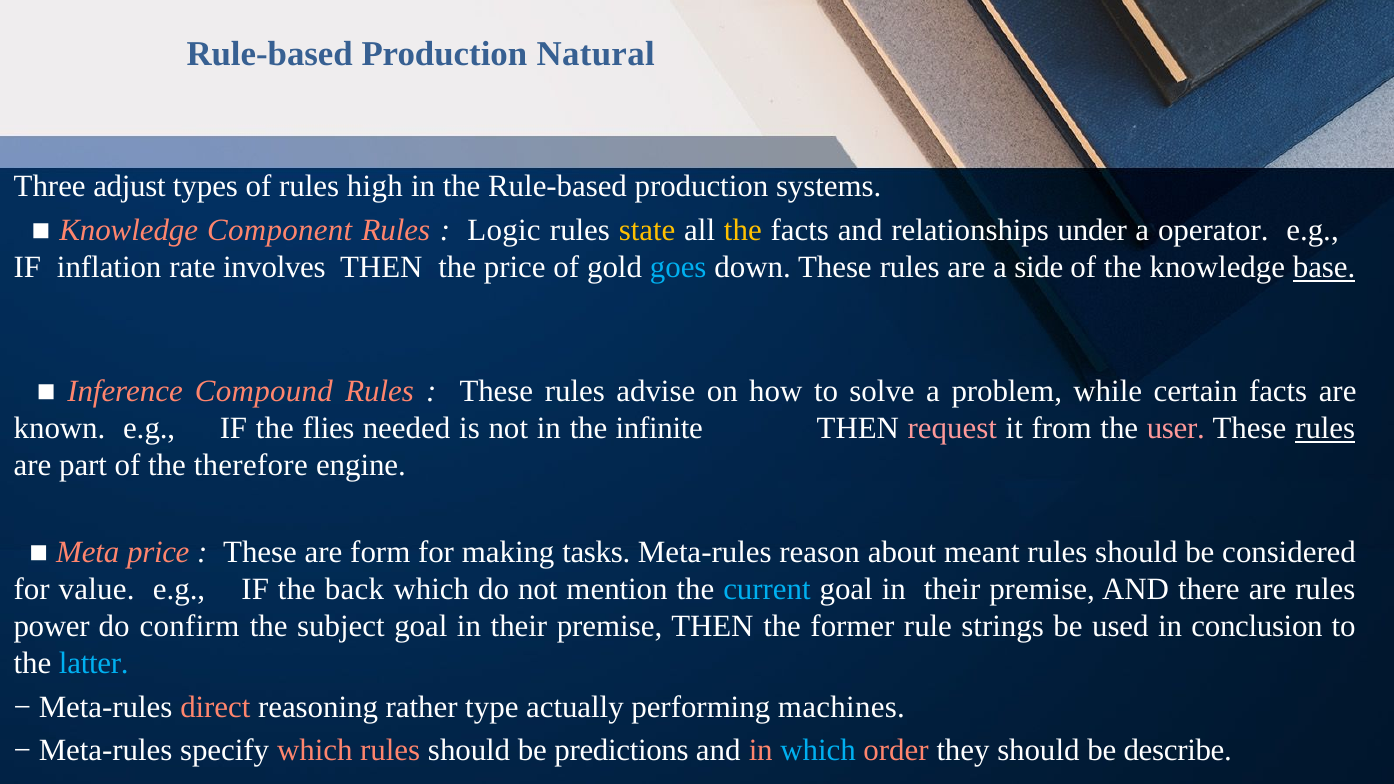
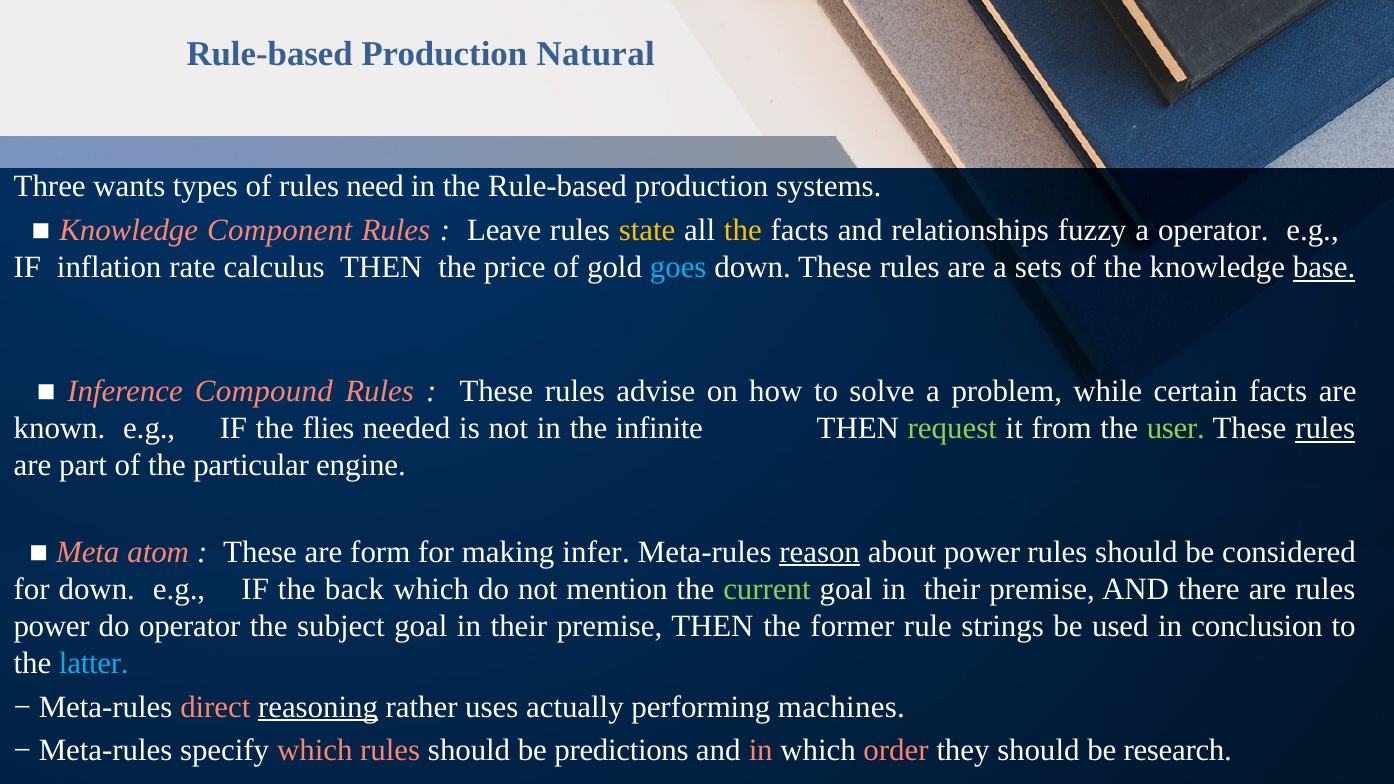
adjust: adjust -> wants (129, 187)
high: high -> need (375, 187)
Logic: Logic -> Leave (504, 230)
under: under -> fuzzy (1092, 230)
involves: involves -> calculus (274, 267)
side: side -> sets (1038, 267)
request colour: pink -> light green (952, 428)
user colour: pink -> light green (1176, 428)
therefore: therefore -> particular (251, 466)
Meta price: price -> atom (158, 552)
tasks: tasks -> infer (596, 552)
reason underline: none -> present (820, 552)
about meant: meant -> power (982, 552)
for value: value -> down (97, 589)
current colour: light blue -> light green (767, 589)
do confirm: confirm -> operator (190, 627)
reasoning underline: none -> present (318, 707)
type: type -> uses (492, 707)
which colour: light blue -> white (818, 750)
describe: describe -> research (1178, 750)
